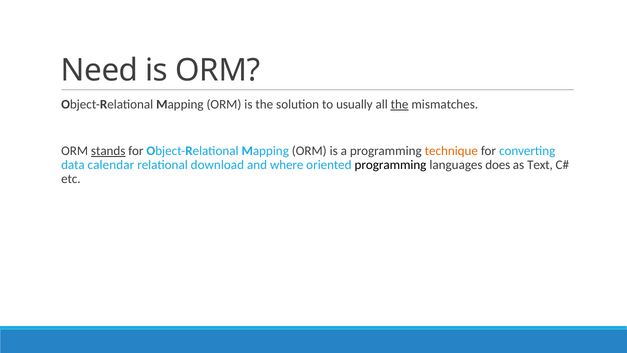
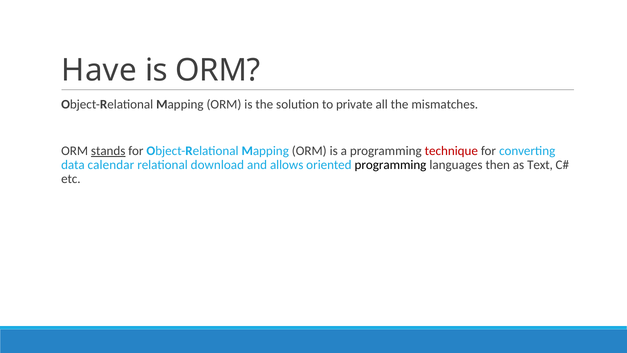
Need: Need -> Have (99, 70)
usually: usually -> private (354, 104)
the underline: present -> none (400, 104)
technique colour: orange -> red (451, 151)
where: where -> allows (287, 165)
does: does -> then (498, 165)
